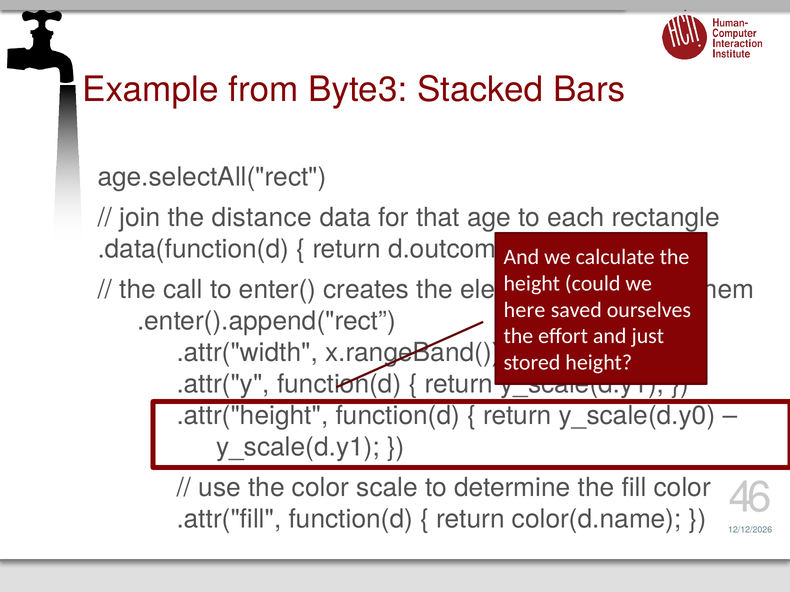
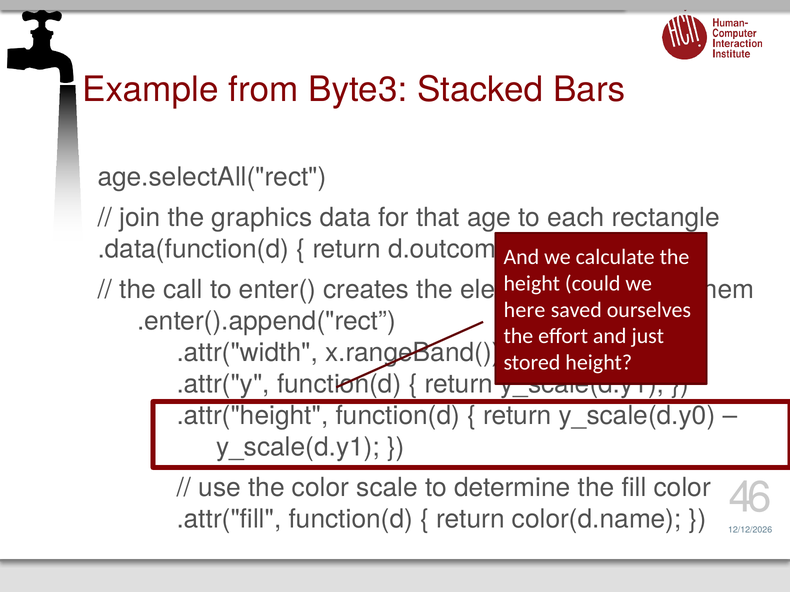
distance: distance -> graphics (262, 218)
